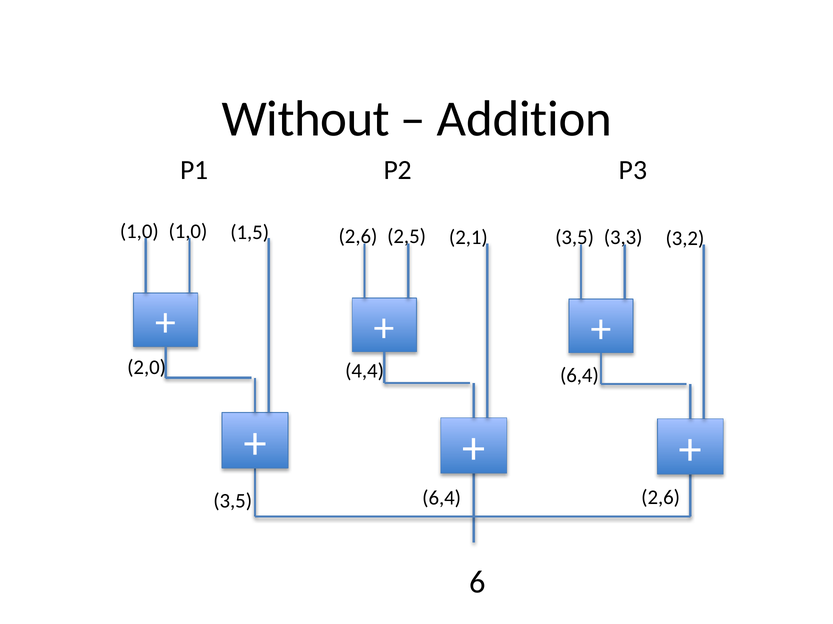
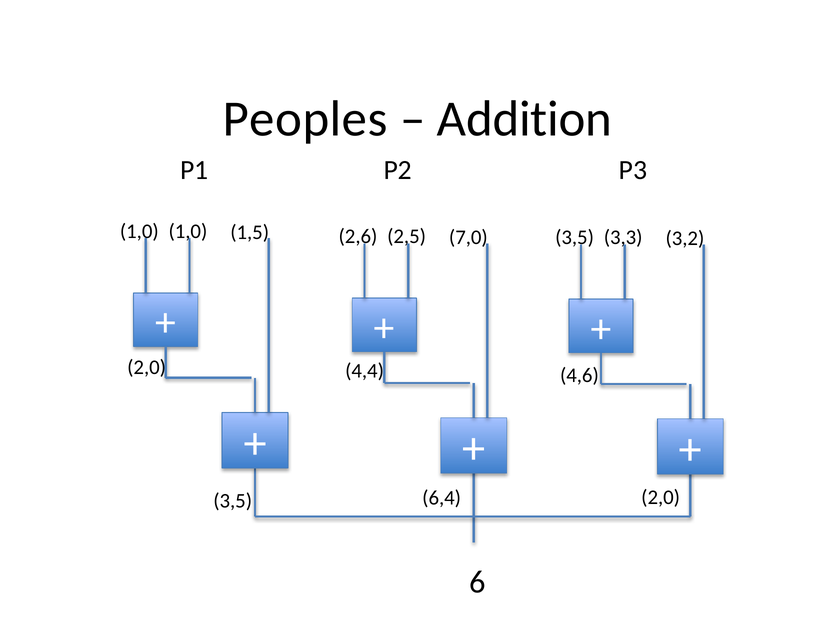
Without: Without -> Peoples (305, 119)
2,1: 2,1 -> 7,0 (468, 238)
6,4: 6,4 -> 4,6 (579, 376)
6,4 2,6: 2,6 -> 2,0 (661, 498)
